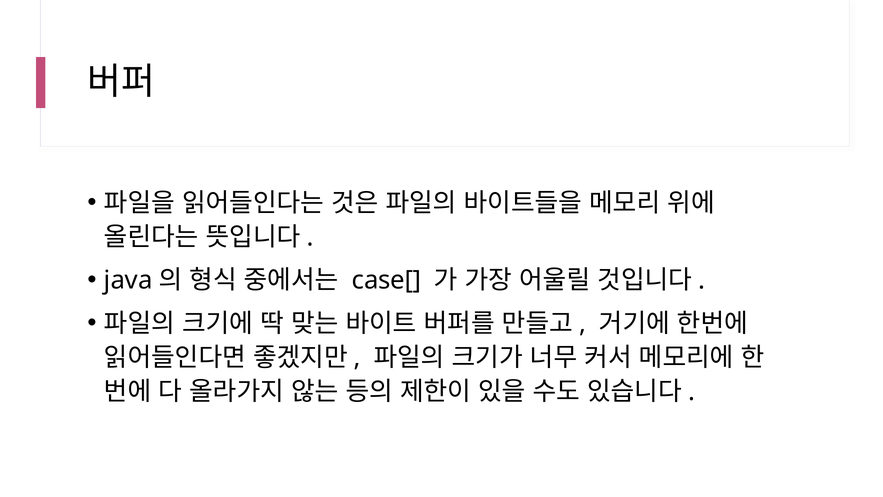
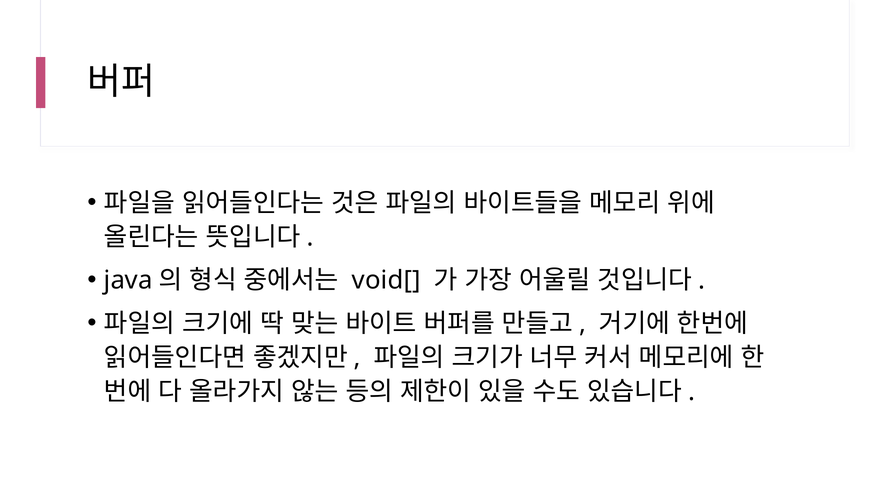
case[: case[ -> void[ (386, 280)
